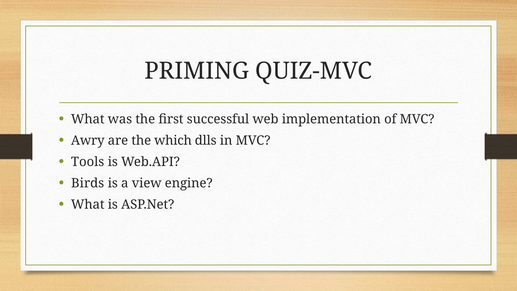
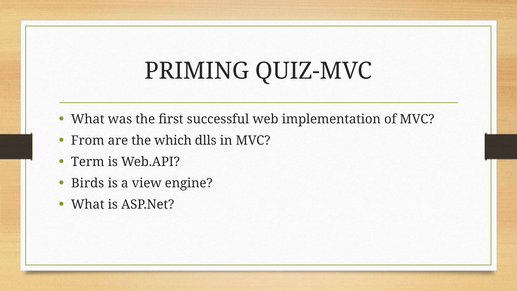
Awry: Awry -> From (88, 140)
Tools: Tools -> Term (88, 162)
